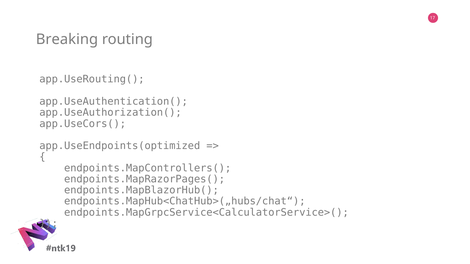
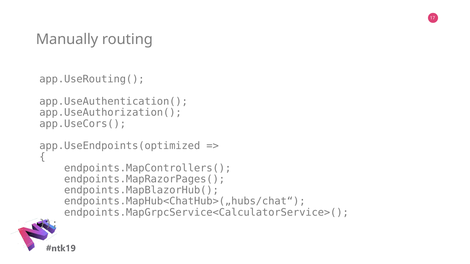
Breaking: Breaking -> Manually (67, 40)
